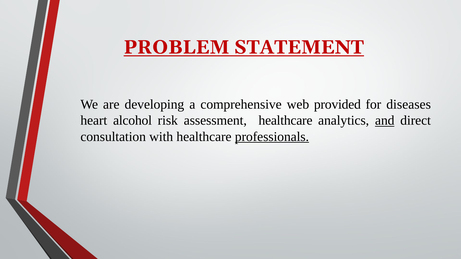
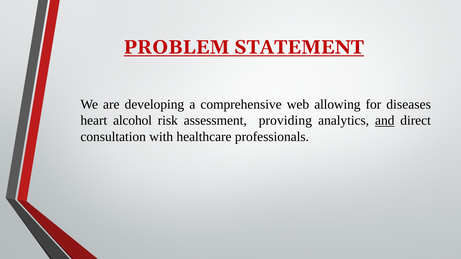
provided: provided -> allowing (337, 105)
assessment healthcare: healthcare -> providing (285, 121)
professionals underline: present -> none (272, 137)
